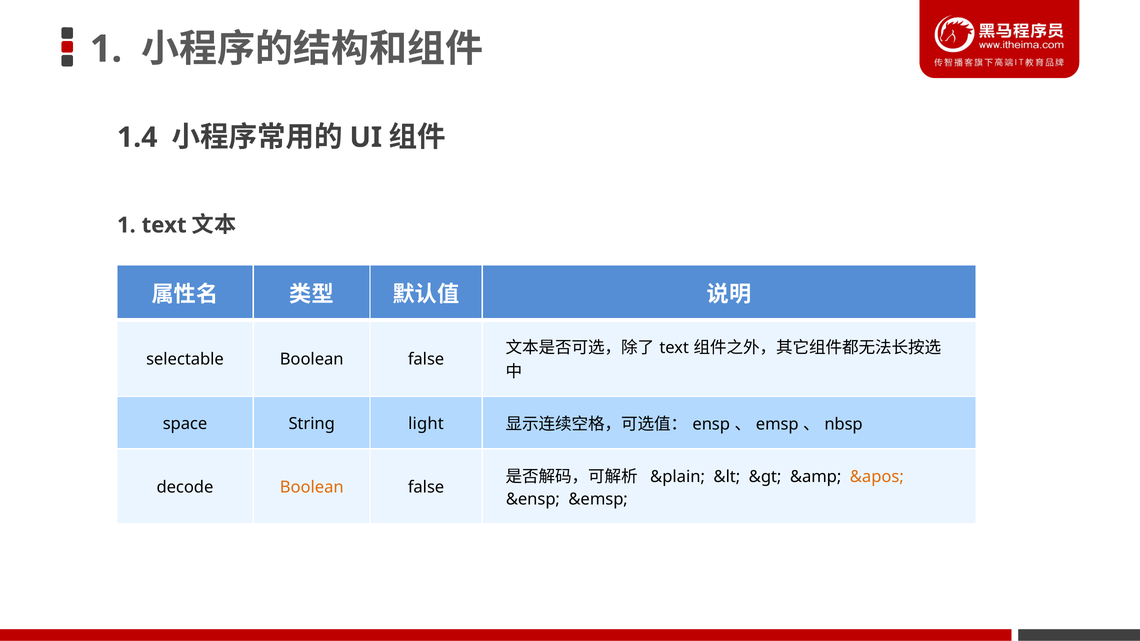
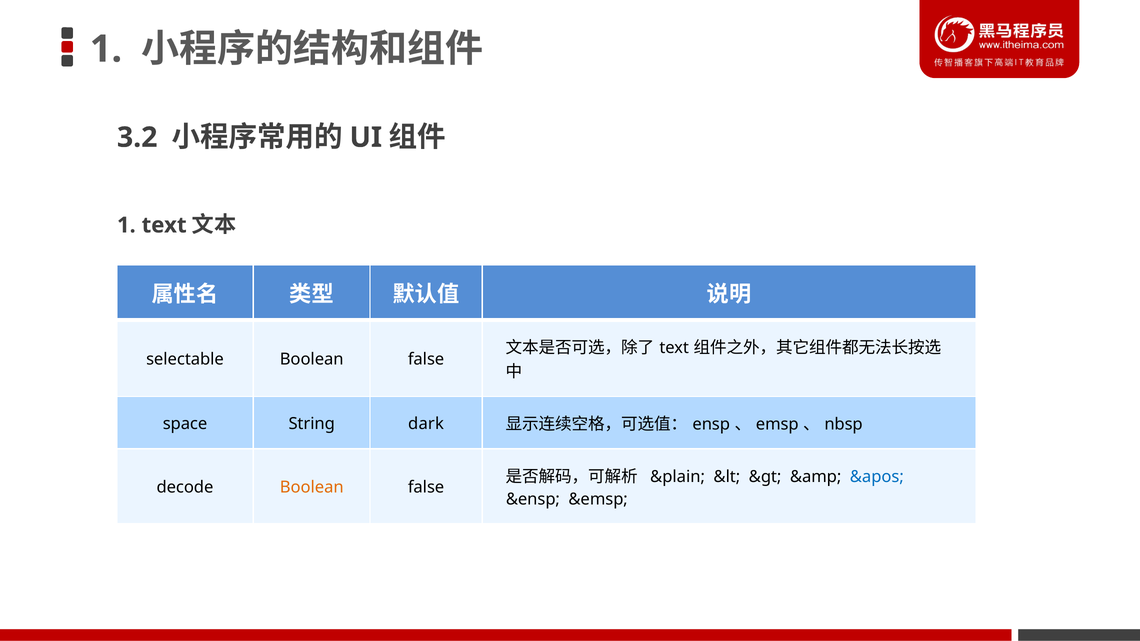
1.4: 1.4 -> 3.2 (137, 137)
light: light -> dark (426, 424)
&apos colour: orange -> blue (877, 477)
